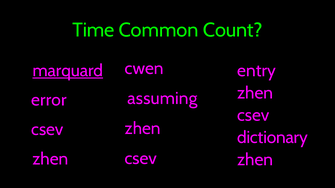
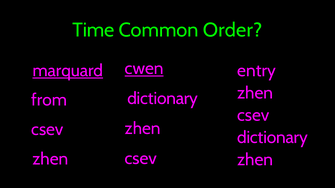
Count: Count -> Order (233, 30)
cwen underline: none -> present (144, 69)
assuming: assuming -> dictionary (163, 99)
error: error -> from (49, 100)
